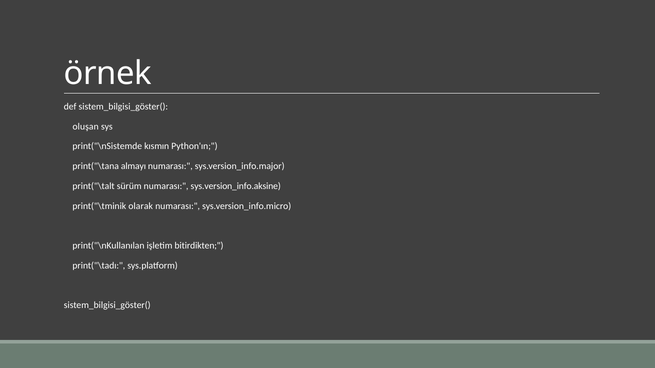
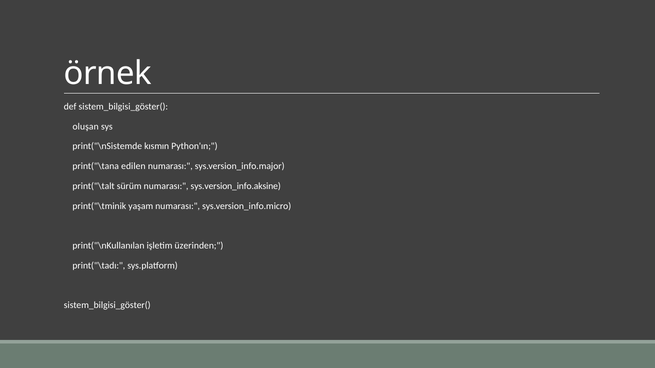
almayı: almayı -> edilen (133, 166)
olarak: olarak -> yaşam (141, 206)
bitirdikten: bitirdikten -> üzerinden (199, 246)
